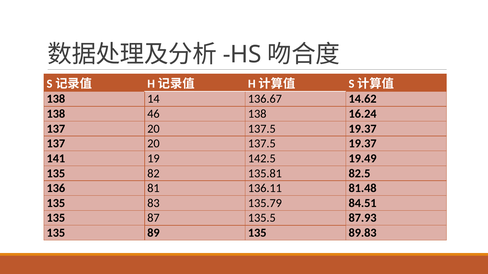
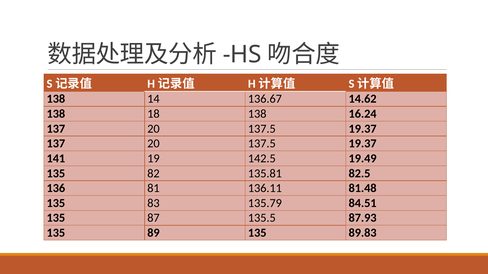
46: 46 -> 18 (153, 114)
